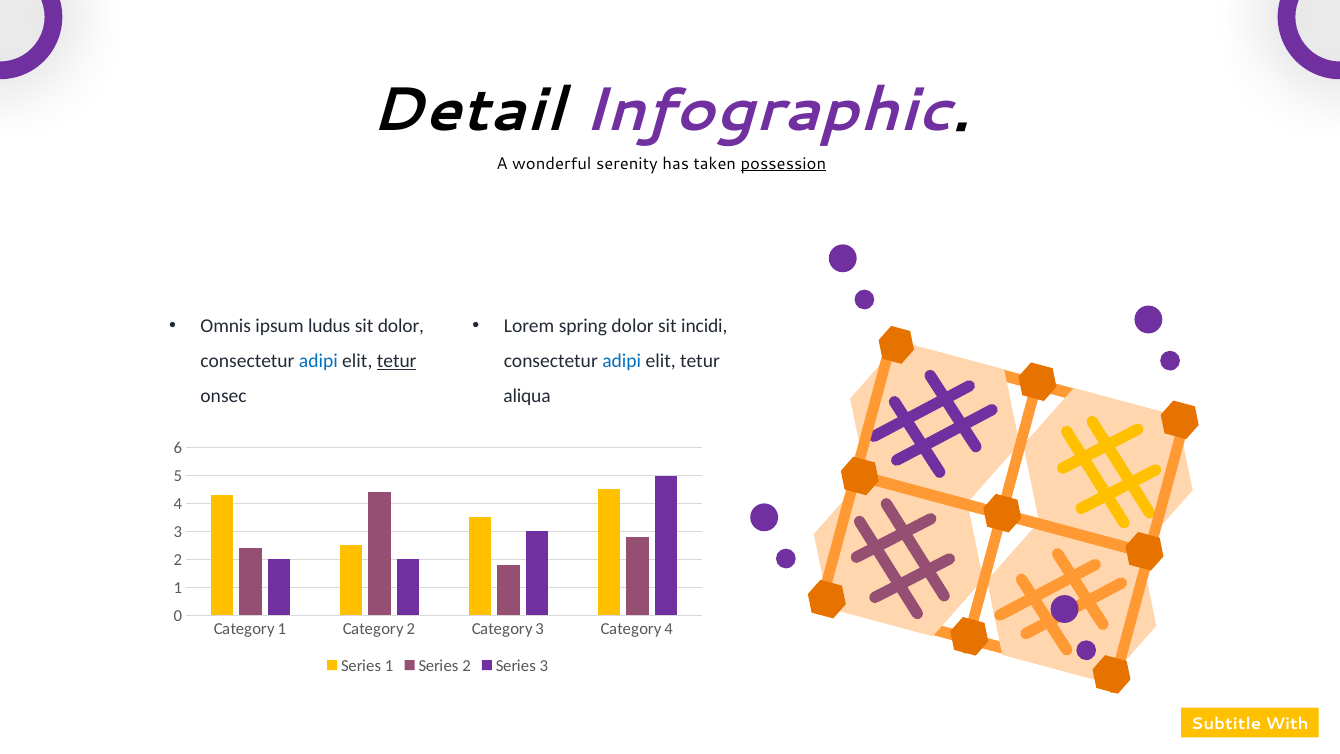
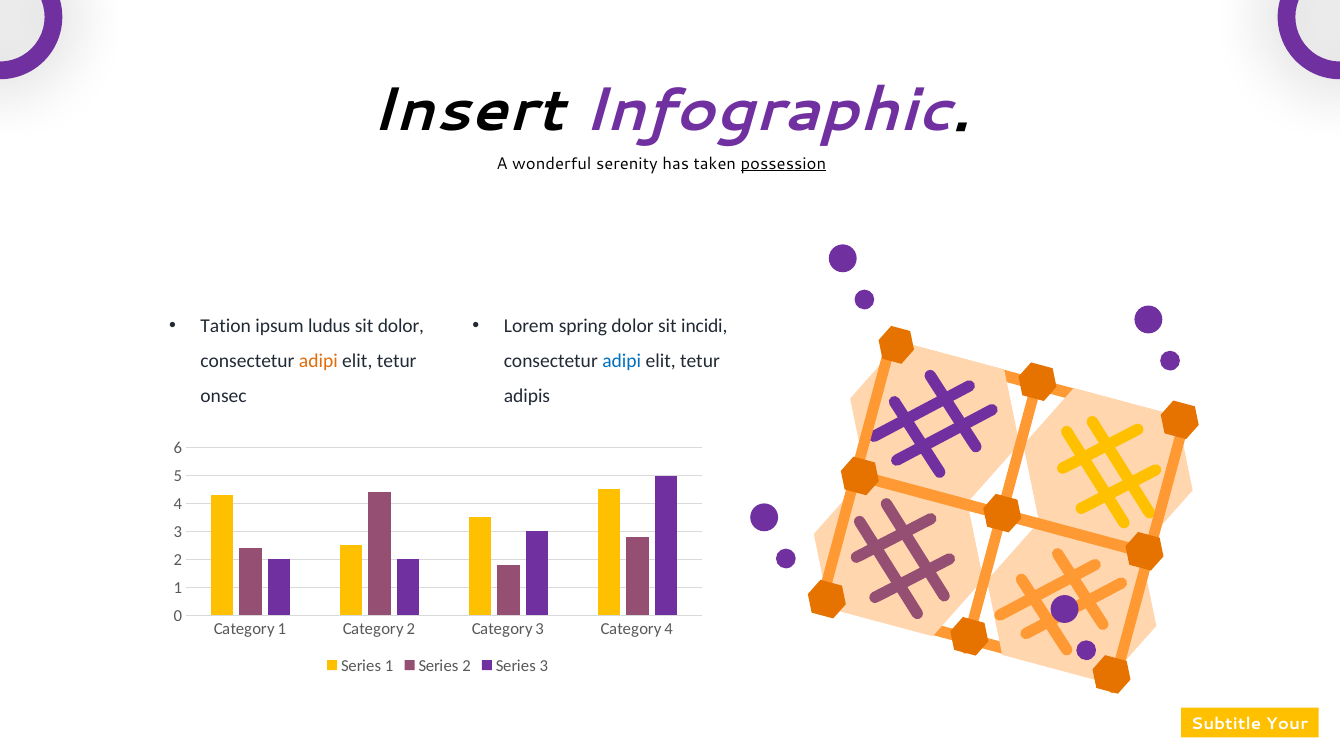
Detail: Detail -> Insert (468, 111)
Omnis: Omnis -> Tation (226, 326)
adipi colour: blue -> orange (318, 361)
tetur underline: present -> none (397, 361)
aliqua: aliqua -> adipis (527, 396)
With: With -> Your (1287, 723)
